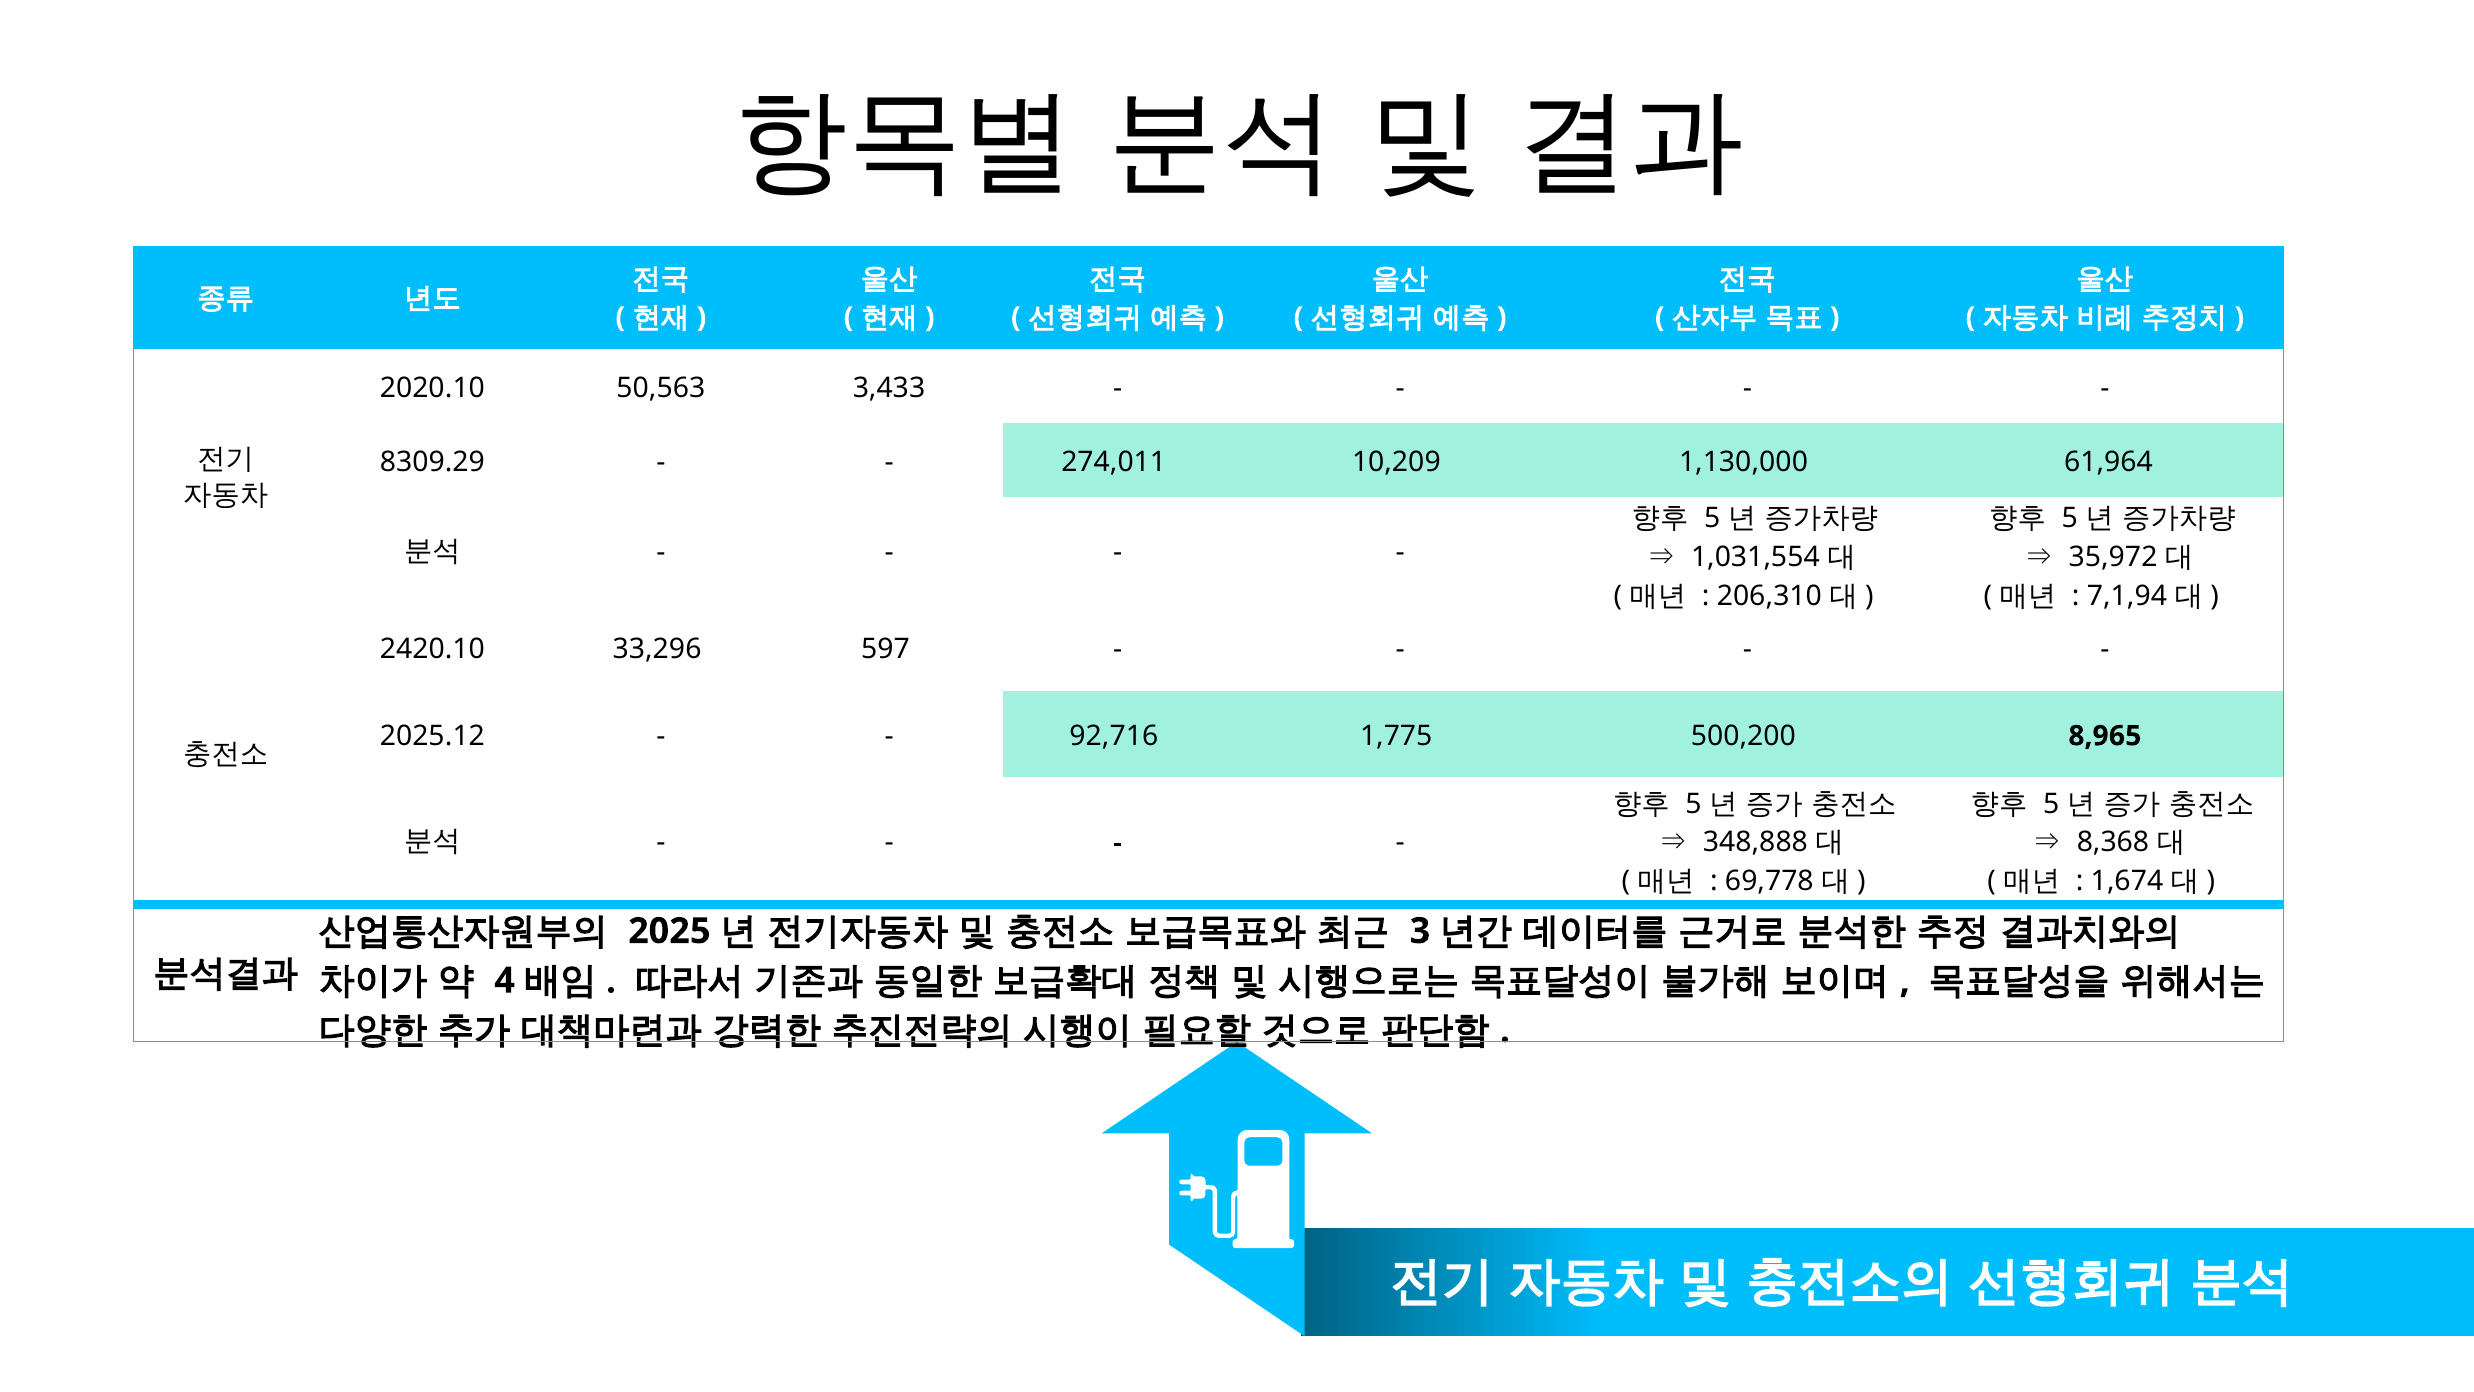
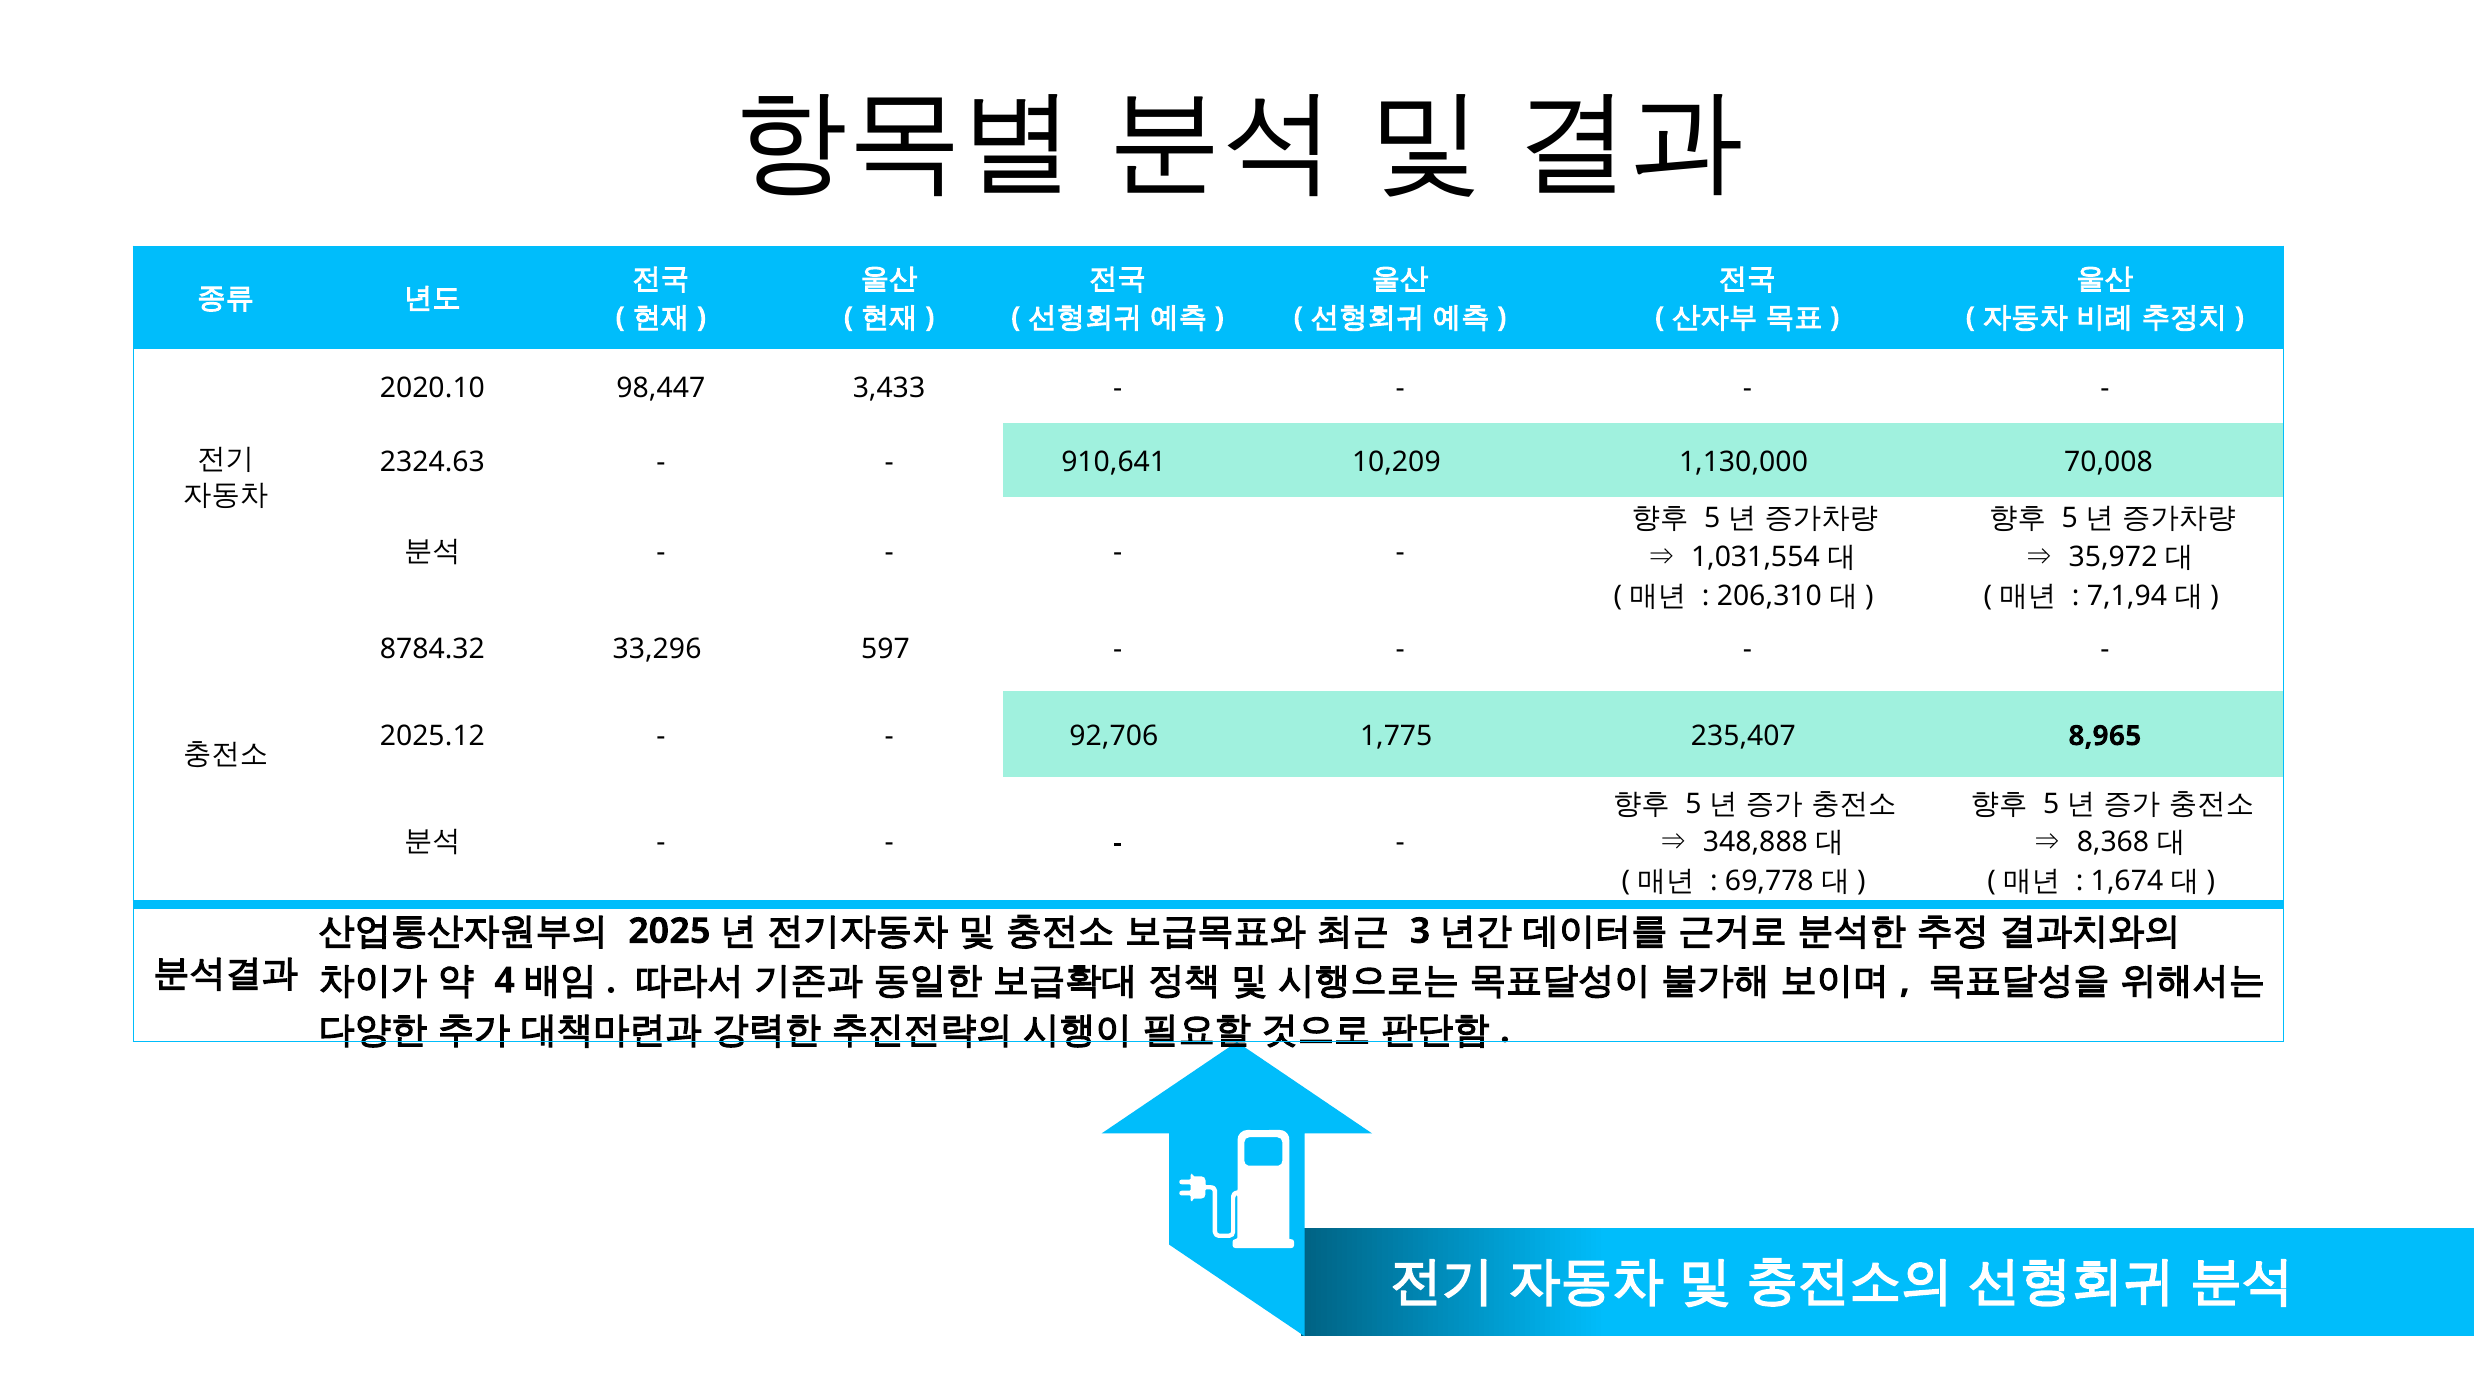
50,563: 50,563 -> 98,447 (661, 388)
8309.29: 8309.29 -> 2324.63 (432, 462)
274,011: 274,011 -> 910,641 (1114, 462)
61,964: 61,964 -> 70,008 (2108, 462)
2420.10: 2420.10 -> 8784.32 (432, 649)
92,716: 92,716 -> 92,706 (1114, 736)
500,200: 500,200 -> 235,407 (1743, 736)
